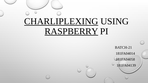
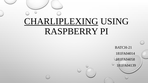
RASPBERRY underline: present -> none (71, 31)
